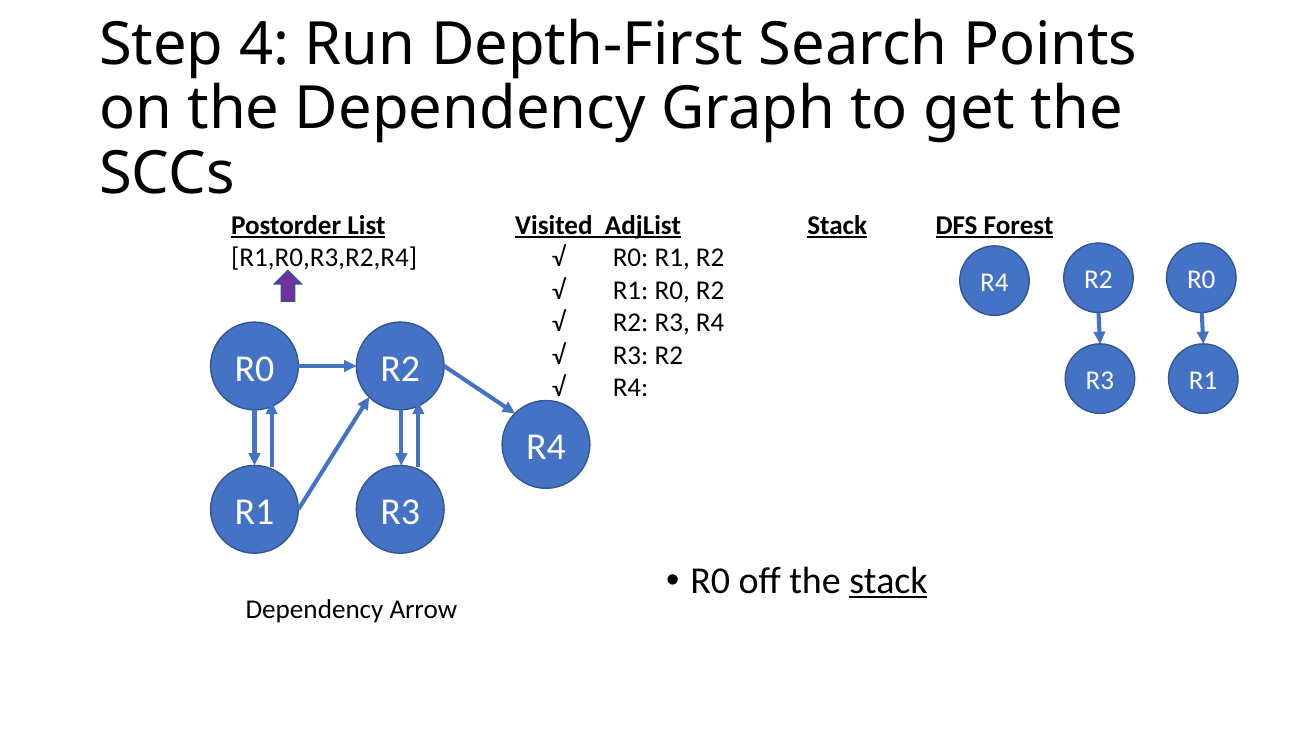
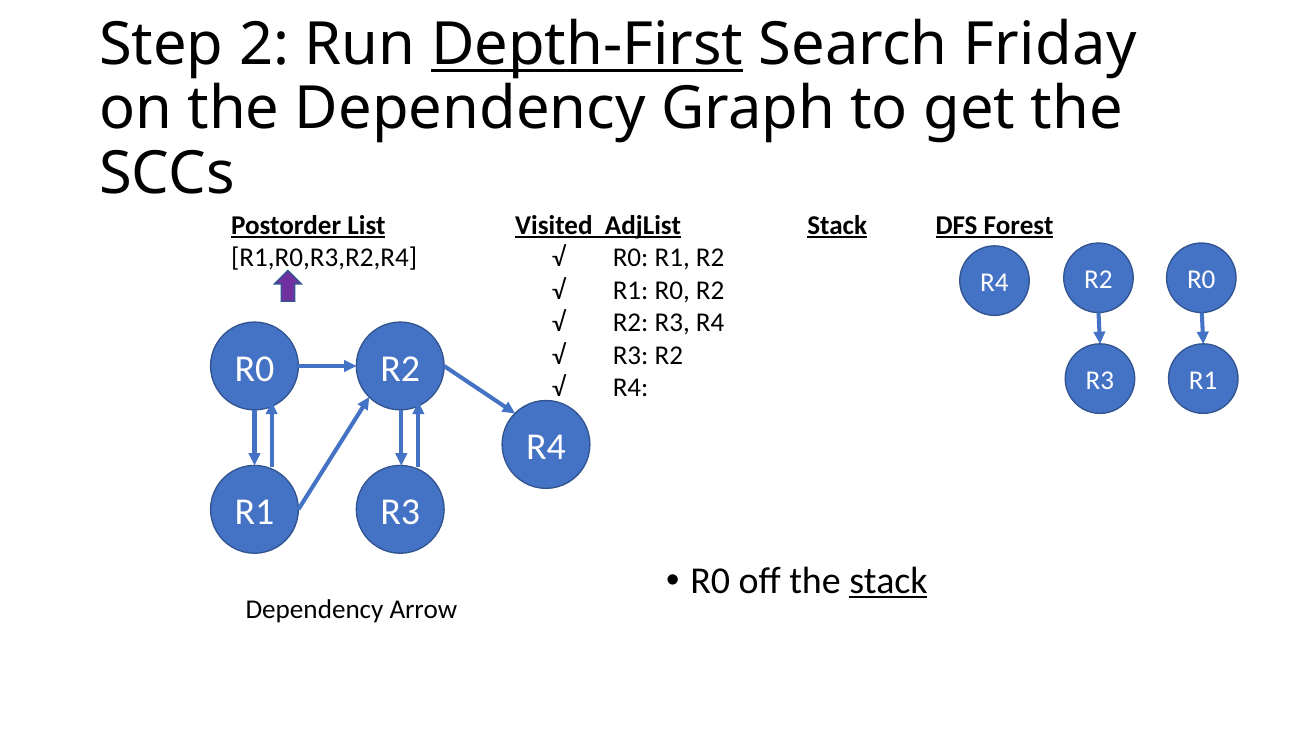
4: 4 -> 2 (264, 45)
Depth-First underline: none -> present (587, 45)
Points: Points -> Friday (1050, 45)
